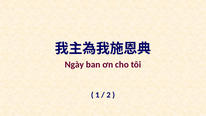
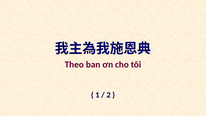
Ngày: Ngày -> Theo (74, 64)
